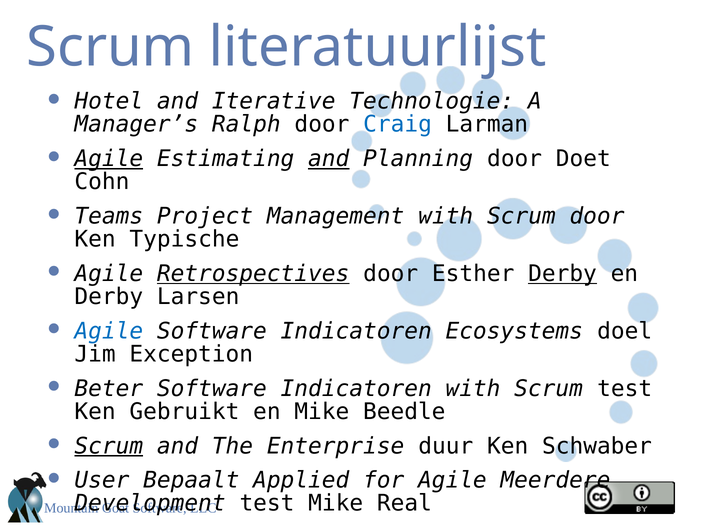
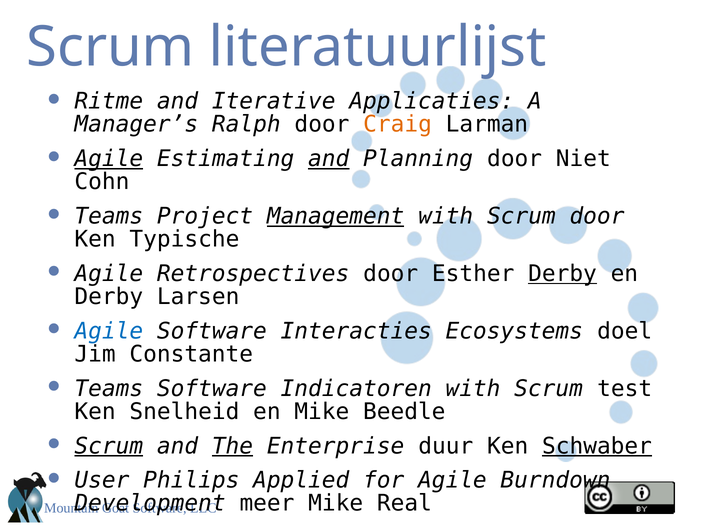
Hotel: Hotel -> Ritme (109, 101)
Technologie: Technologie -> Applicaties (432, 101)
Craig colour: blue -> orange (398, 124)
Doet: Doet -> Niet (583, 159)
Management underline: none -> present (336, 216)
Retrospectives underline: present -> none (253, 274)
Indicatoren: Indicatoren -> Interacties (356, 331)
Exception: Exception -> Constante (191, 354)
Beter: Beter -> Teams (109, 388)
Gebruikt: Gebruikt -> Snelheid (184, 411)
The underline: none -> present (232, 446)
Schwaber underline: none -> present (597, 446)
Bepaalt: Bepaalt -> Philips (191, 480)
Meerdere: Meerdere -> Burndown (555, 480)
test: test -> meer (267, 503)
